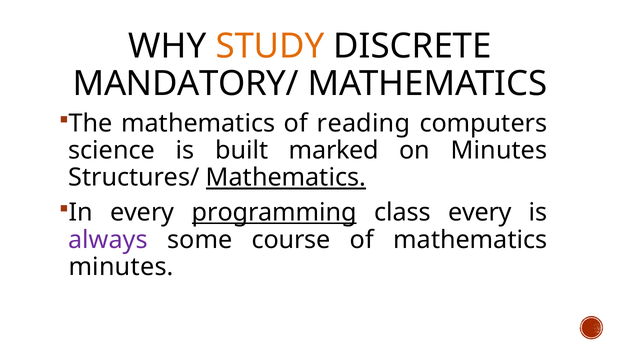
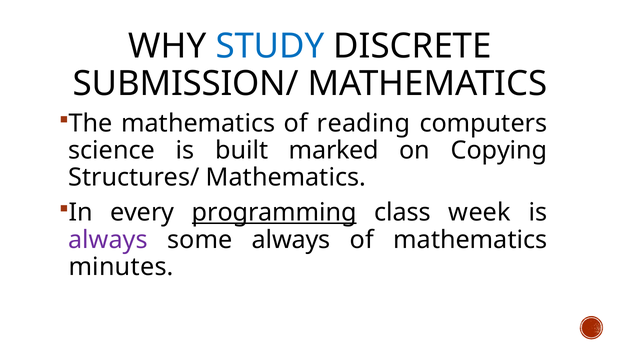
STUDY colour: orange -> blue (270, 47)
MANDATORY/: MANDATORY/ -> SUBMISSION/ (186, 84)
on Minutes: Minutes -> Copying (499, 151)
Mathematics underline: present -> none (286, 178)
class every: every -> week (480, 213)
some course: course -> always (291, 240)
